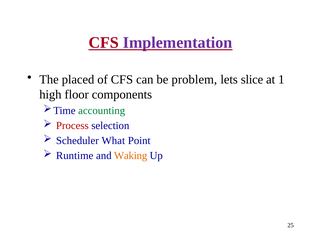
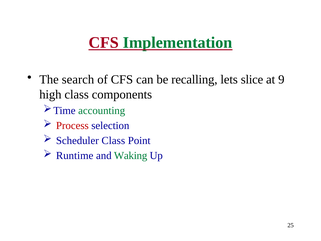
Implementation colour: purple -> green (178, 43)
placed: placed -> search (78, 80)
problem: problem -> recalling (194, 80)
1: 1 -> 9 (281, 80)
high floor: floor -> class (77, 95)
Scheduler What: What -> Class (113, 140)
Waking colour: orange -> green (131, 155)
